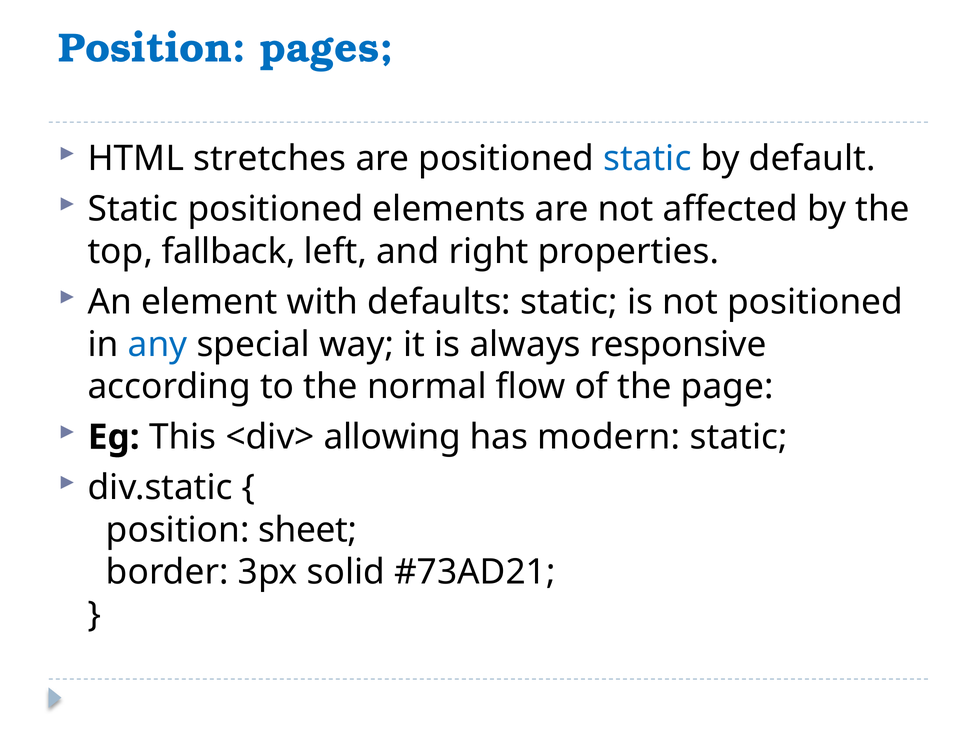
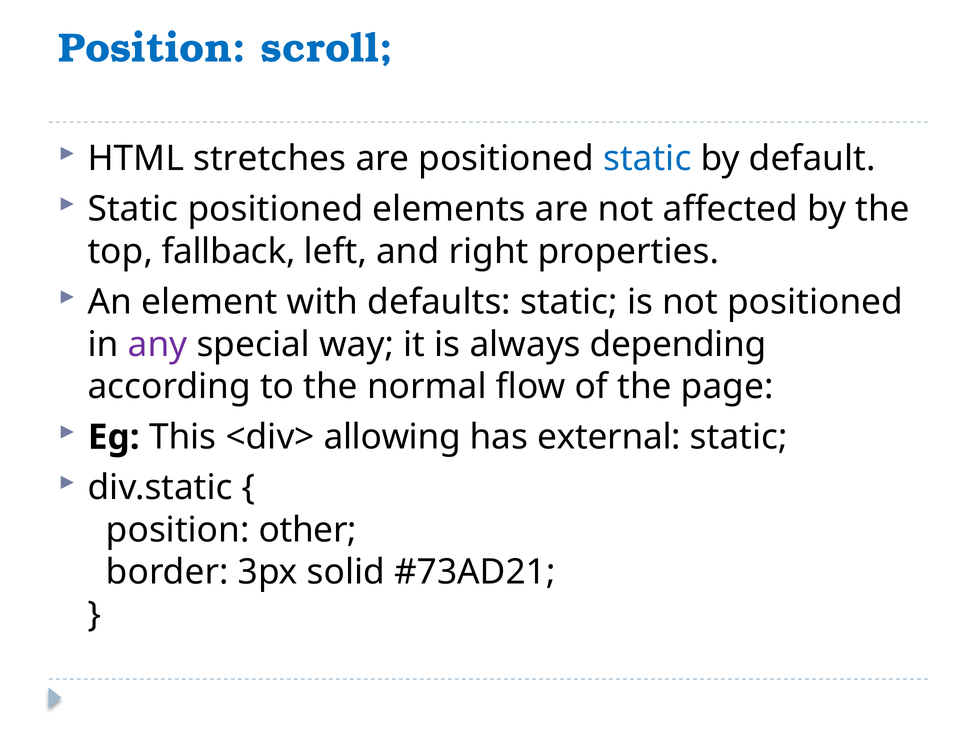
pages: pages -> scroll (327, 48)
any colour: blue -> purple (158, 344)
responsive: responsive -> depending (678, 344)
modern: modern -> external (609, 437)
sheet: sheet -> other (308, 530)
